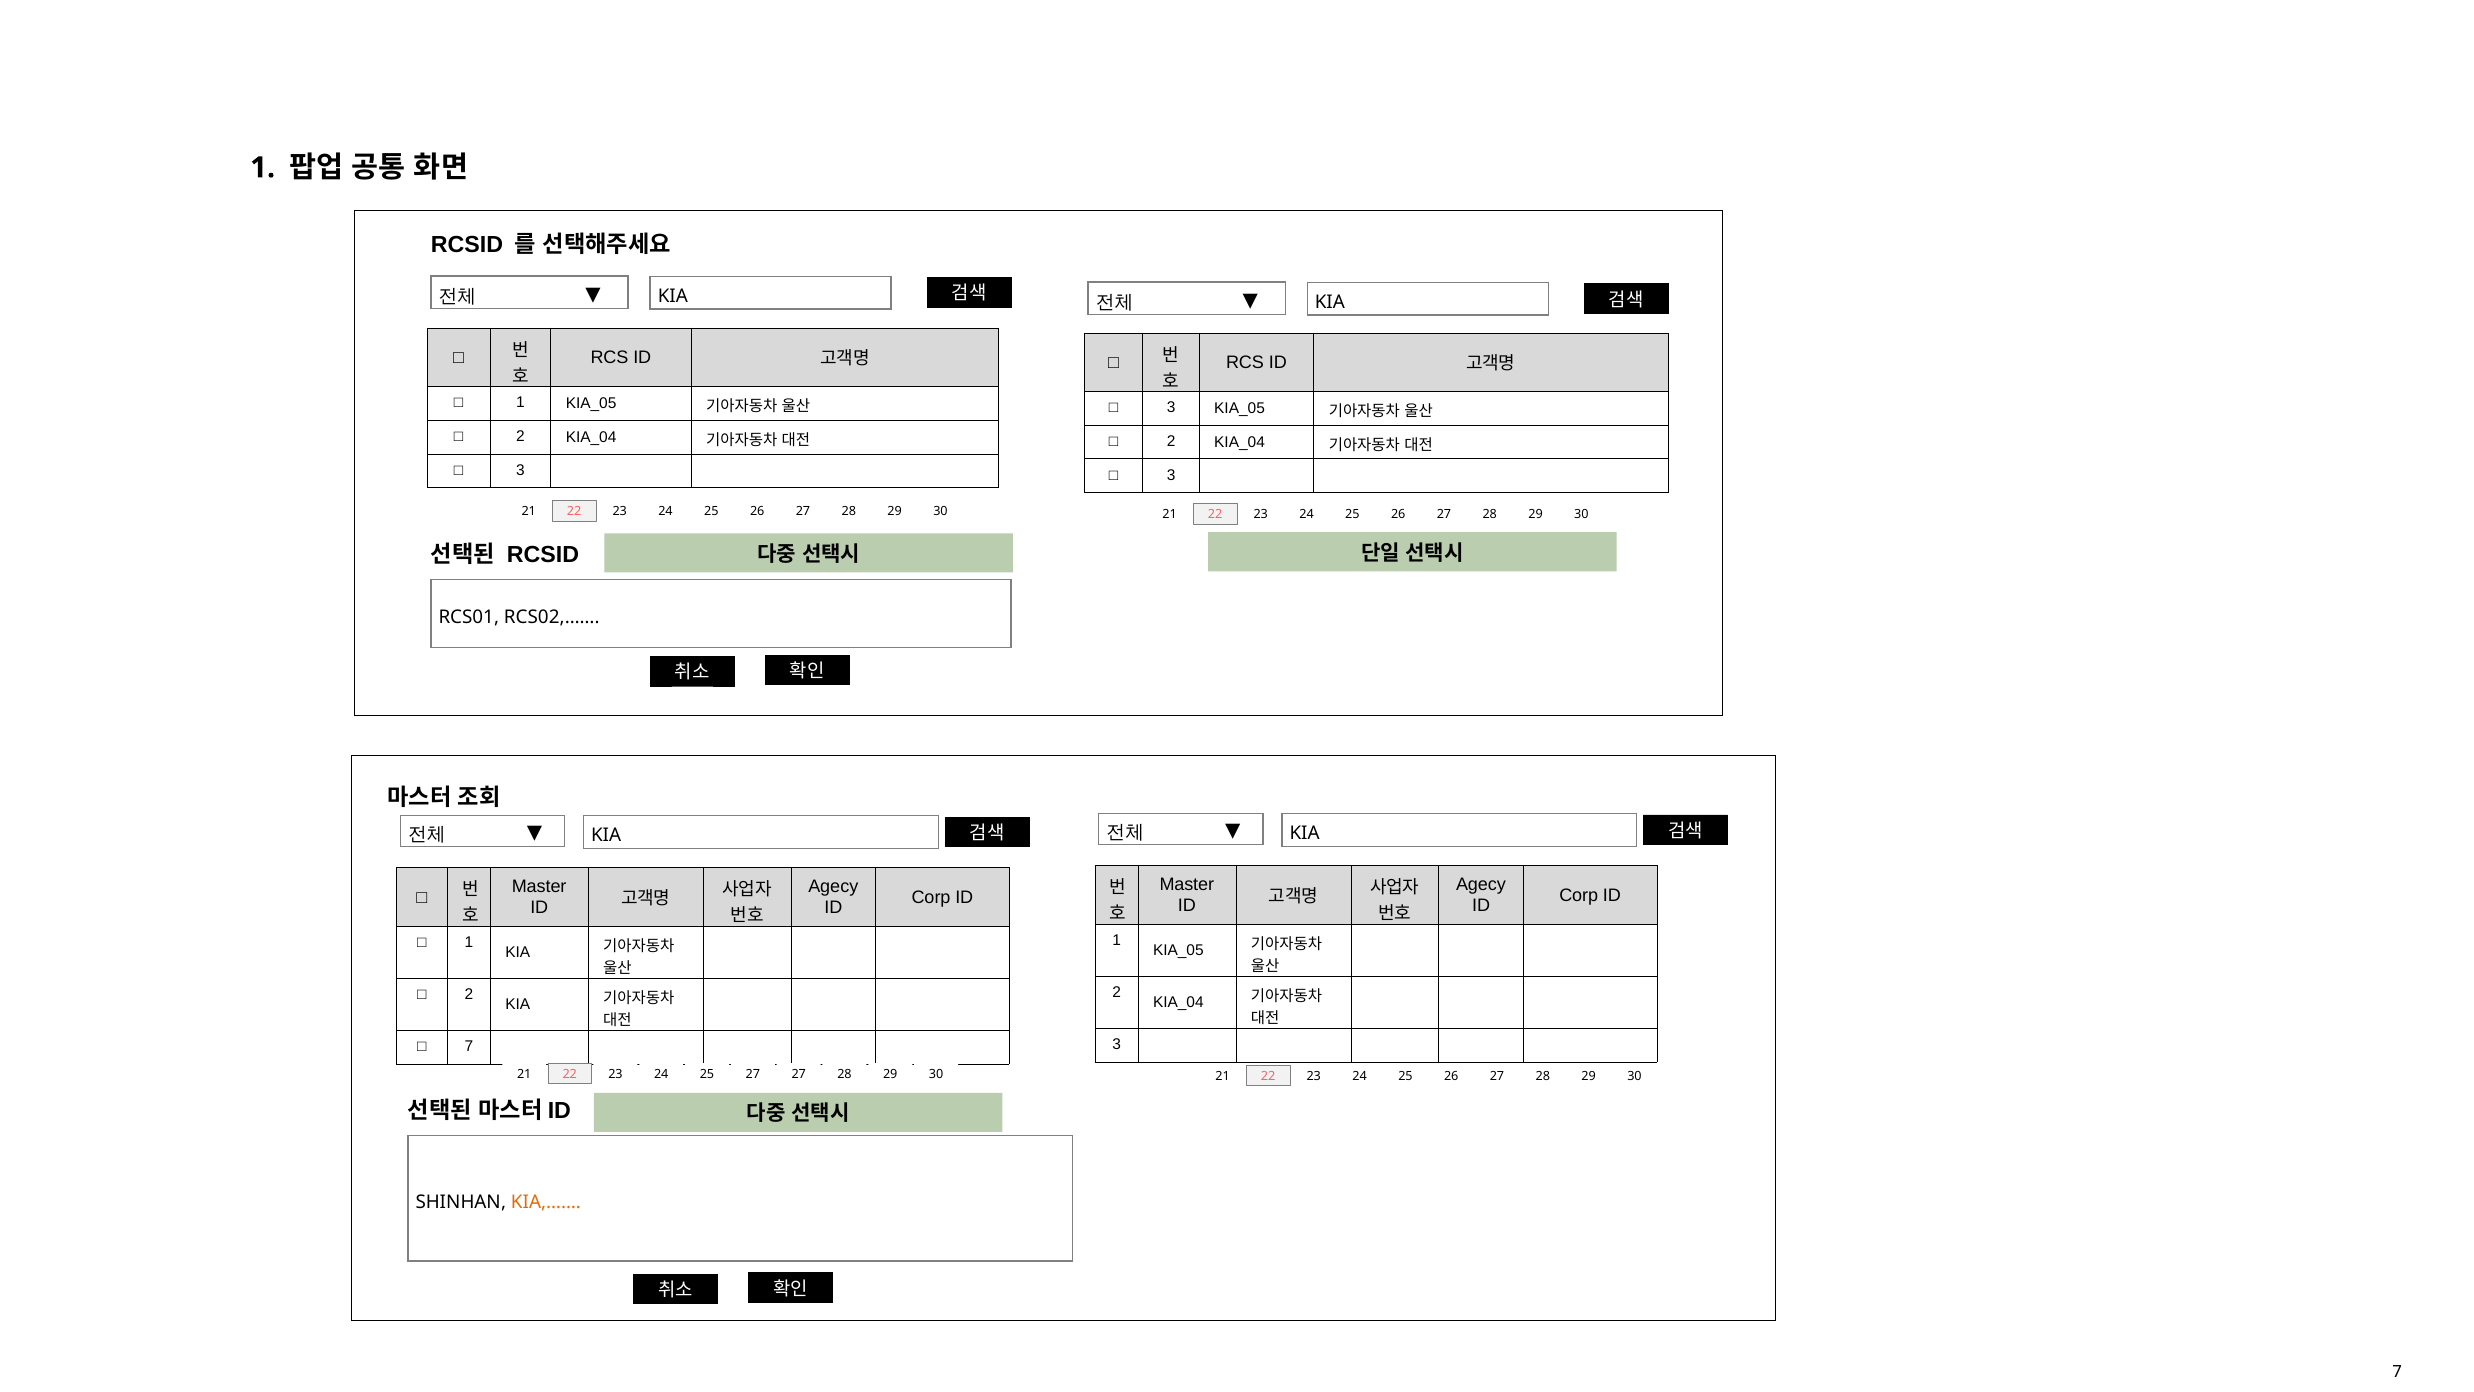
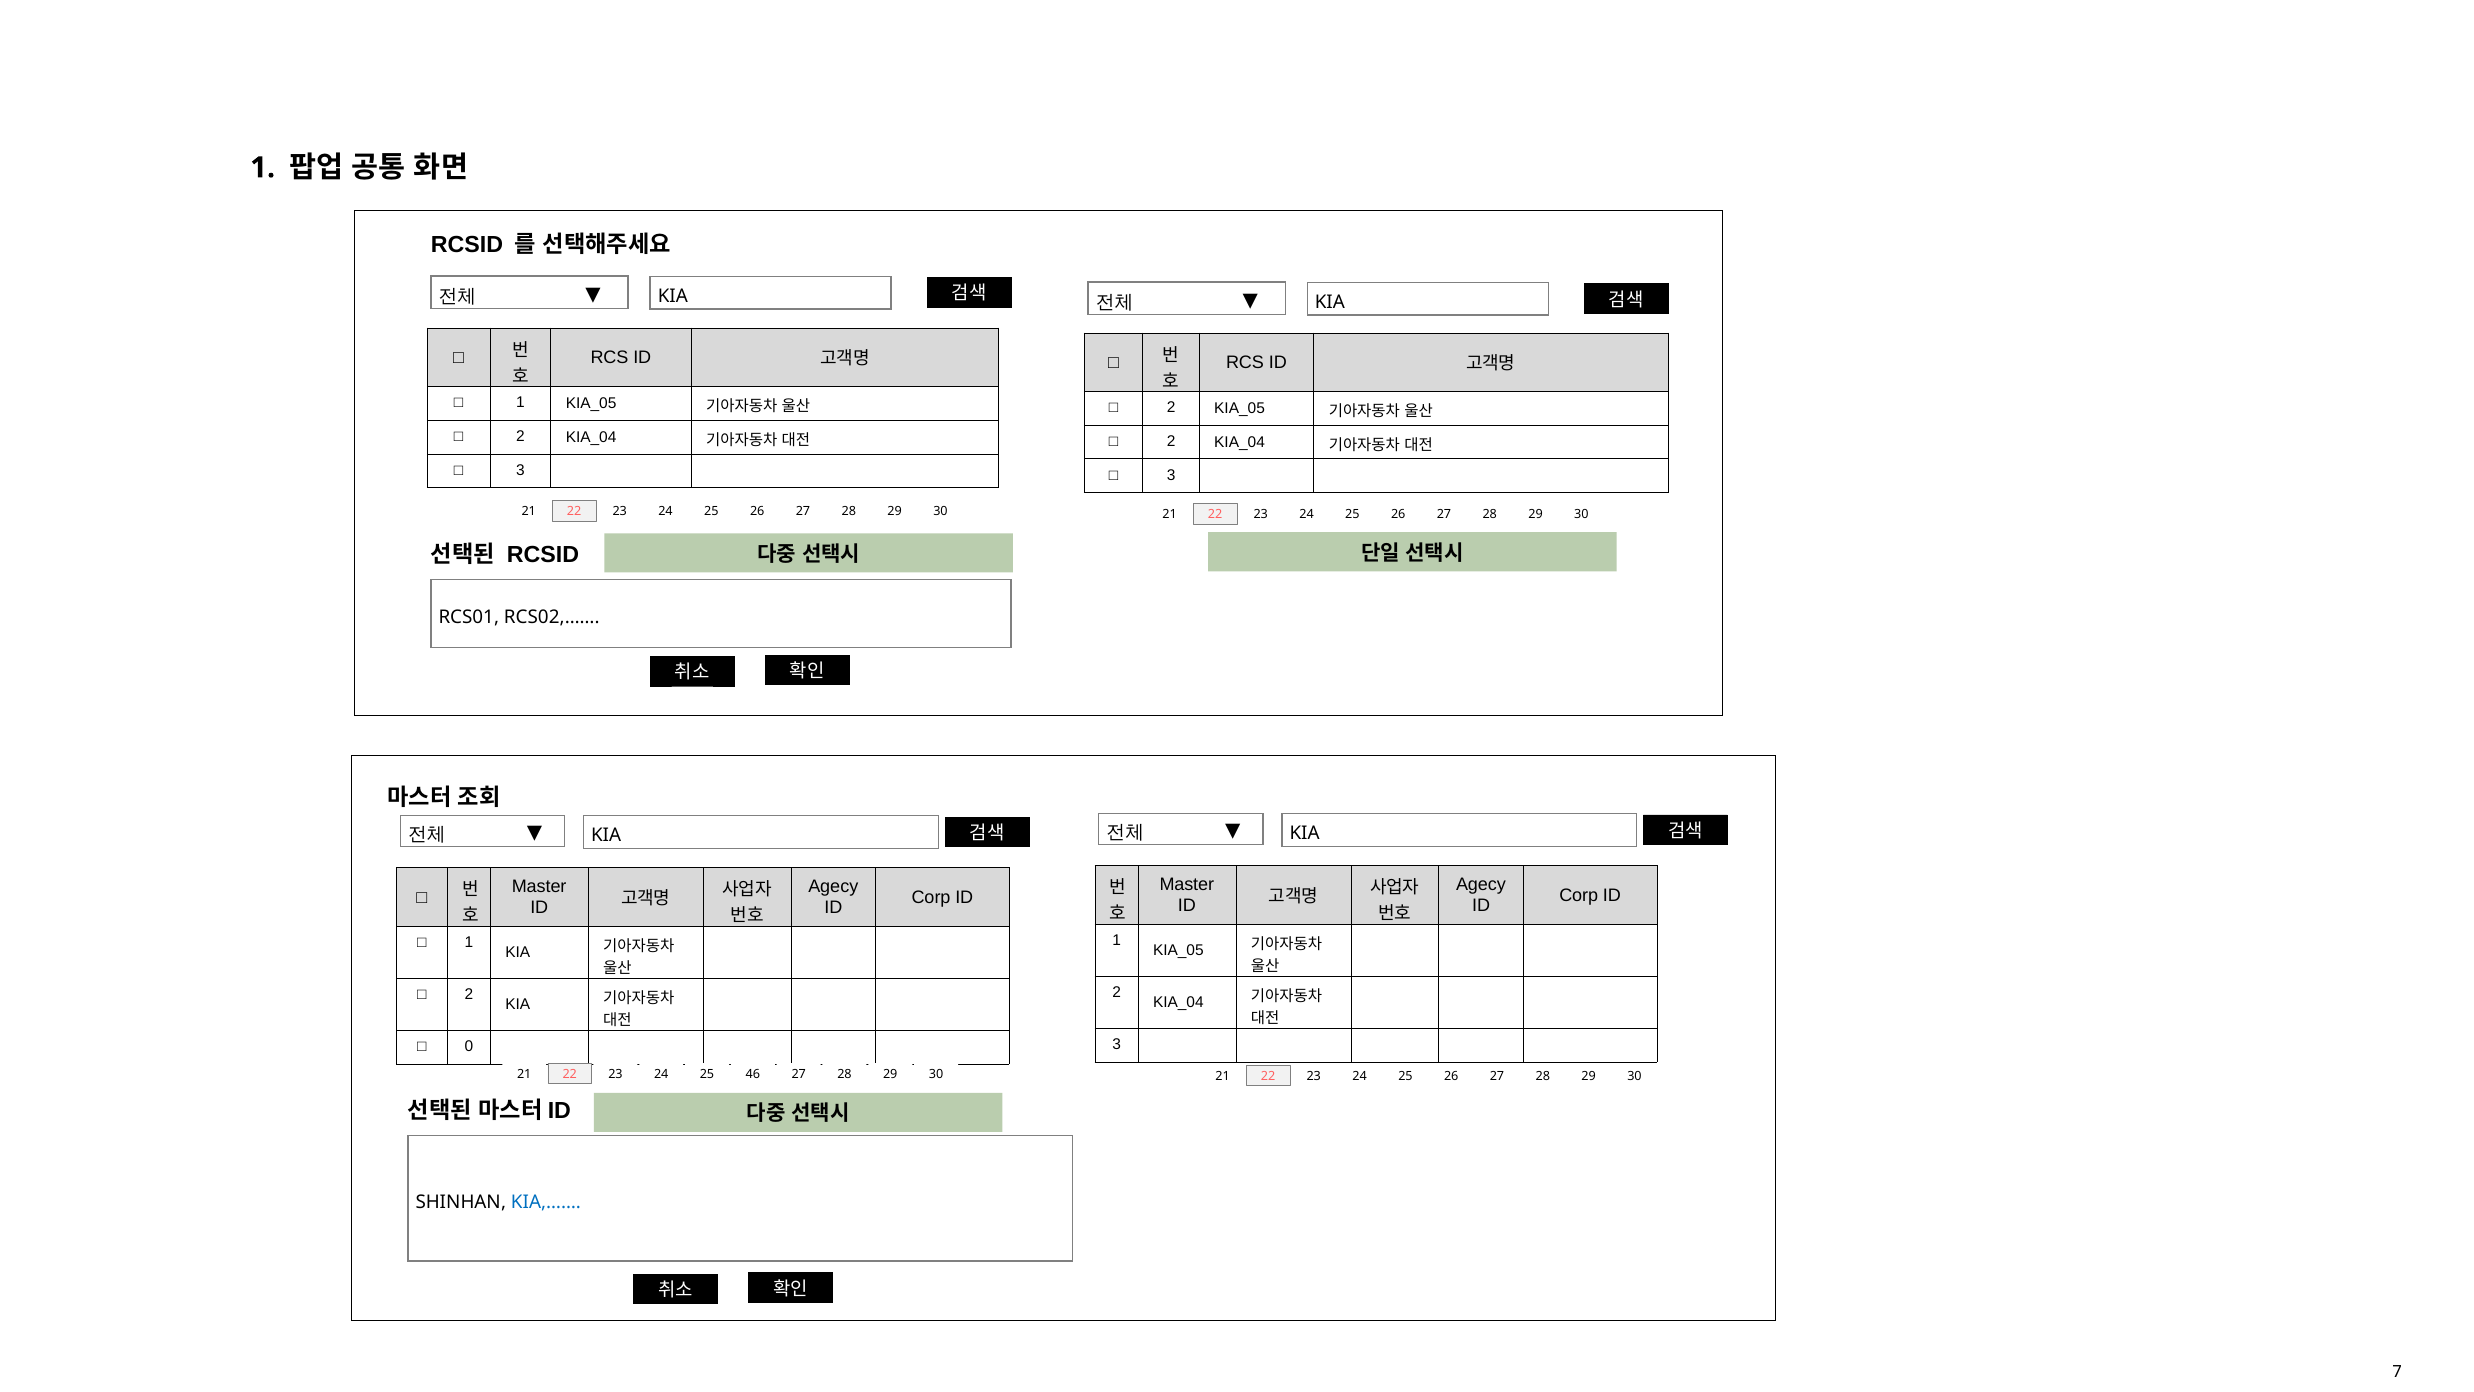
3: 3 -> 2 (1171, 408)
7: 7 -> 0 (469, 1047)
25 27: 27 -> 46 (753, 1074)
KIA,…… colour: orange -> blue (546, 1202)
